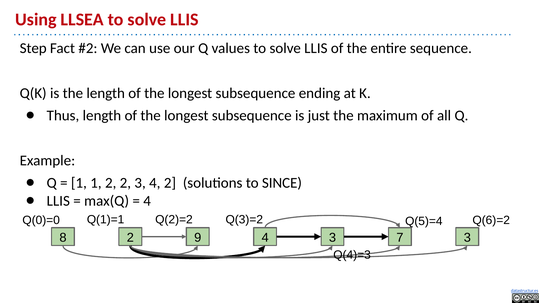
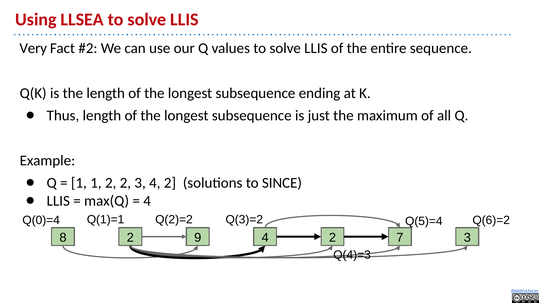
Step: Step -> Very (33, 48)
Q(0)=0: Q(0)=0 -> Q(0)=4 (41, 220)
2 4 3: 3 -> 2 (333, 238)
